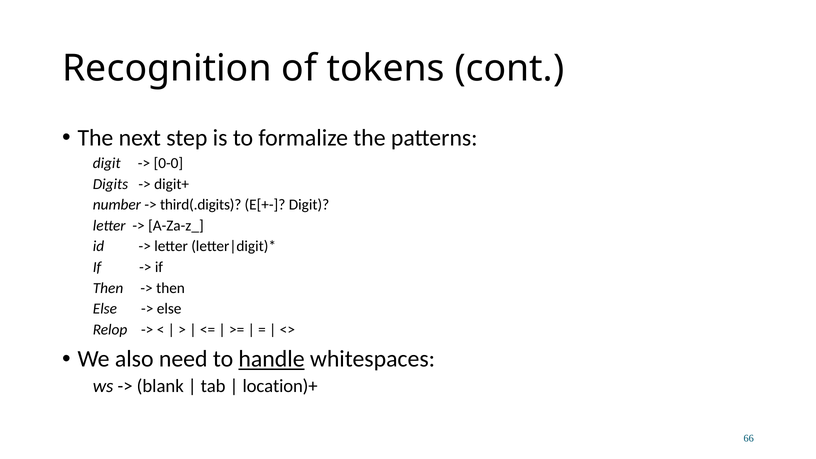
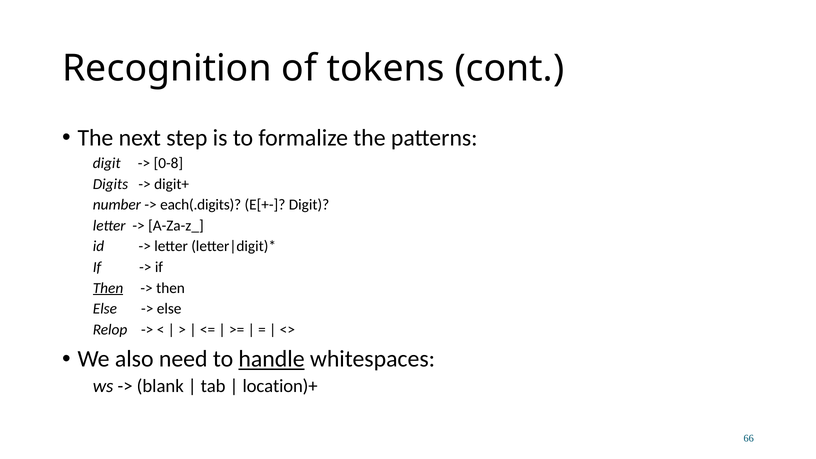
0-0: 0-0 -> 0-8 (168, 163)
third(.digits: third(.digits -> each(.digits (201, 205)
Then underline: none -> present (108, 288)
